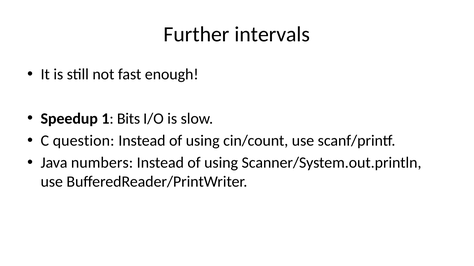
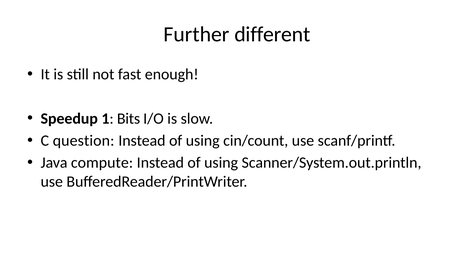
intervals: intervals -> different (272, 34)
numbers: numbers -> compute (102, 163)
